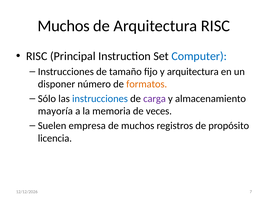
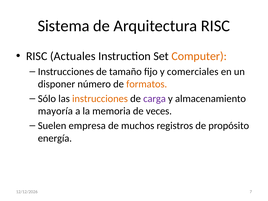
Muchos: Muchos -> Sistema (64, 26)
Principal: Principal -> Actuales (73, 56)
Computer colour: blue -> orange (199, 56)
y arquitectura: arquitectura -> comerciales (193, 72)
instrucciones colour: blue -> orange (100, 99)
licencia: licencia -> energía (55, 138)
